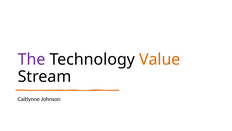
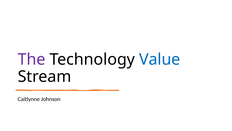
Value colour: orange -> blue (160, 59)
